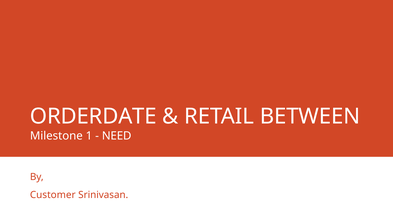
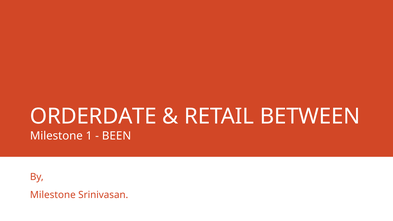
NEED: NEED -> BEEN (117, 136)
Customer: Customer -> Milestone (53, 195)
